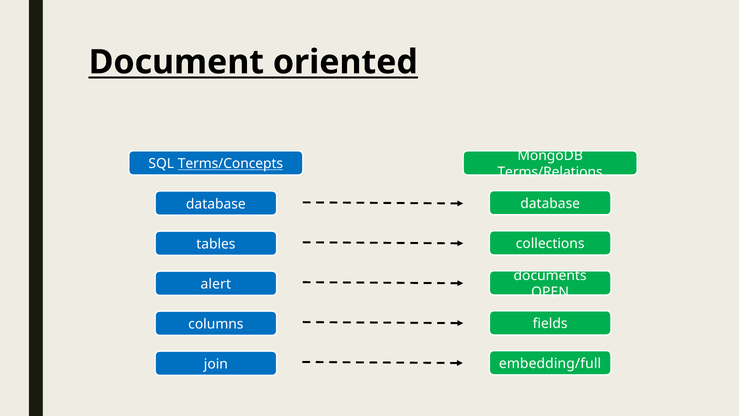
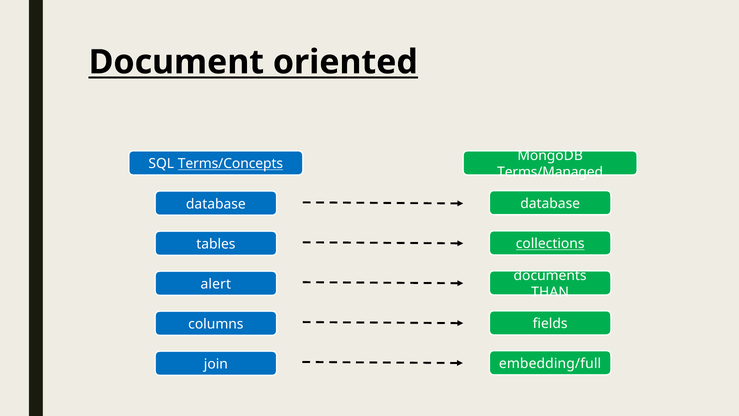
Terms/Relations: Terms/Relations -> Terms/Managed (550, 172)
collections underline: none -> present (550, 244)
OPEN: OPEN -> THAN (550, 292)
